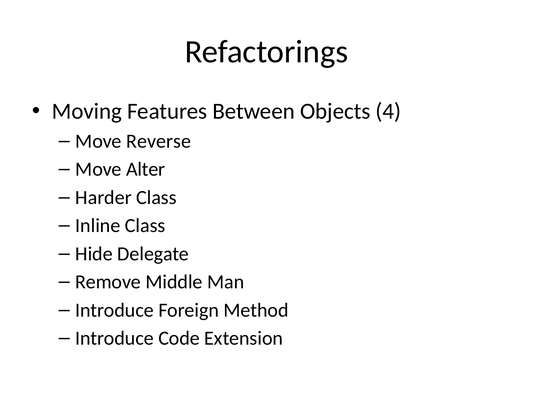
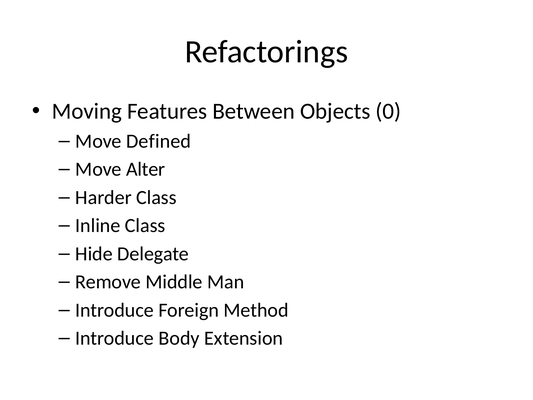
4: 4 -> 0 (388, 111)
Reverse: Reverse -> Defined (159, 141)
Code: Code -> Body (179, 338)
